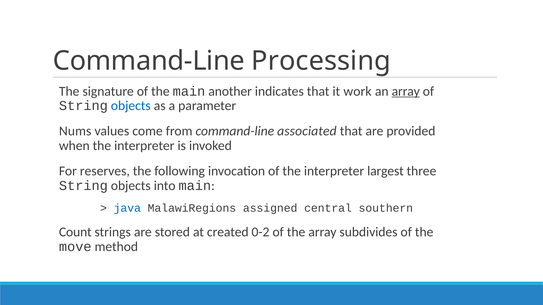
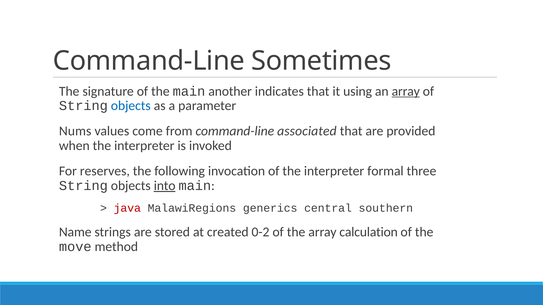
Processing: Processing -> Sometimes (321, 61)
work: work -> using (358, 91)
largest: largest -> formal (385, 171)
into underline: none -> present (165, 186)
java colour: blue -> red (127, 208)
assigned: assigned -> generics (270, 208)
Count: Count -> Name (75, 232)
subdivides: subdivides -> calculation (369, 232)
